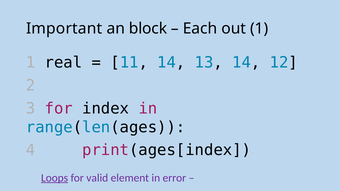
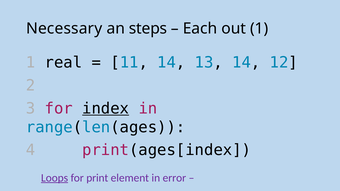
Important: Important -> Necessary (64, 29)
block: block -> steps (148, 29)
index underline: none -> present (106, 109)
valid: valid -> print (97, 178)
